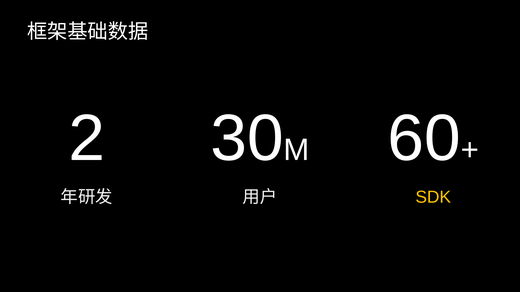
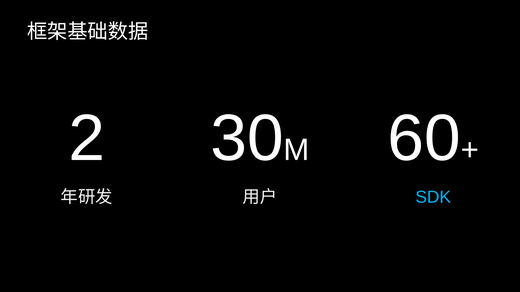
SDK colour: yellow -> light blue (433, 197)
